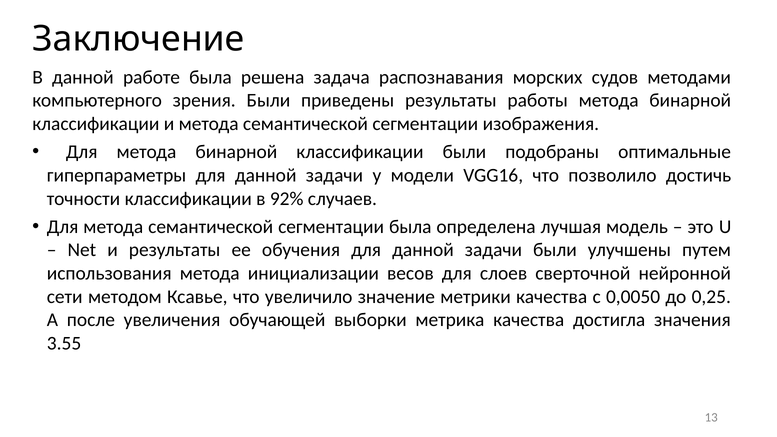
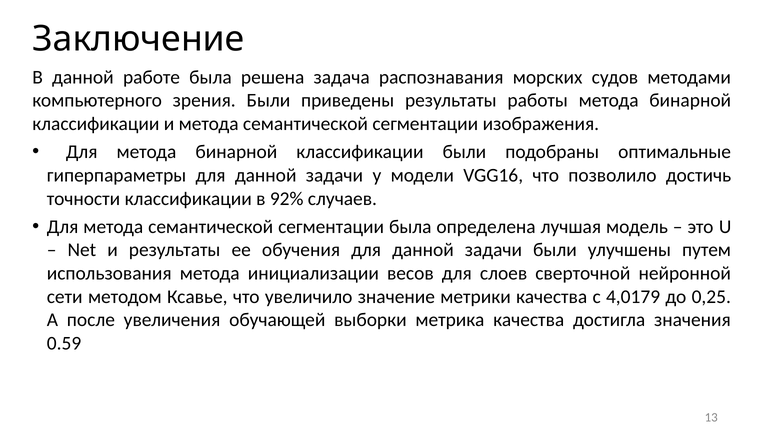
0,0050: 0,0050 -> 4,0179 (633, 297)
3.55: 3.55 -> 0.59 (64, 343)
